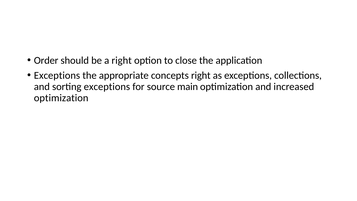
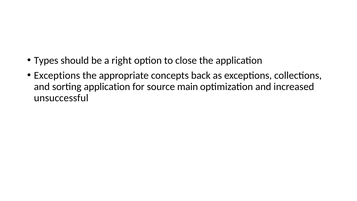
Order: Order -> Types (46, 60)
concepts right: right -> back (201, 75)
sorting exceptions: exceptions -> application (107, 87)
optimization: optimization -> unsuccessful (61, 98)
